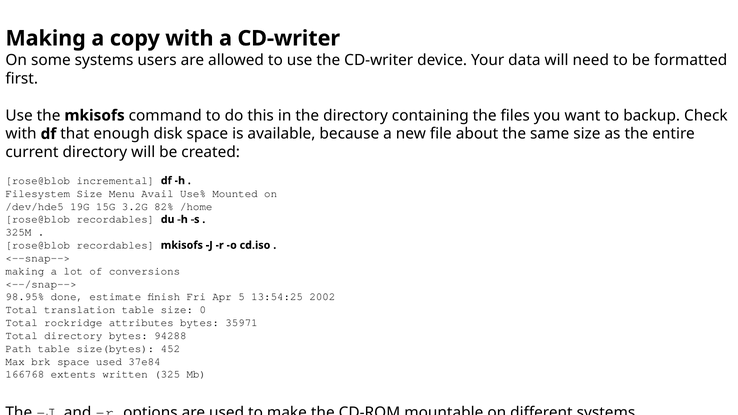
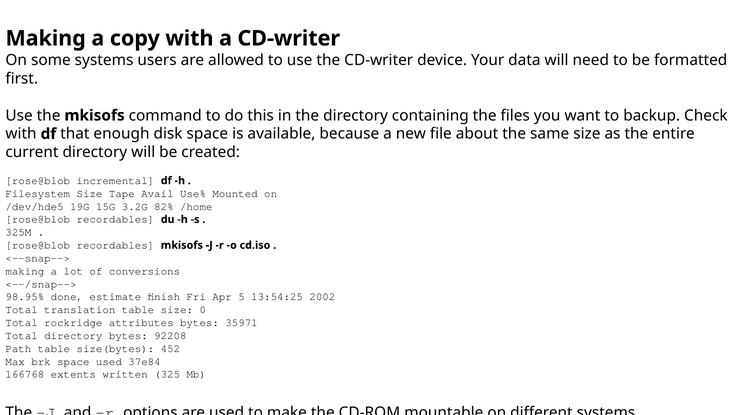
Menu: Menu -> Tape (122, 194)
94288: 94288 -> 92208 (170, 336)
